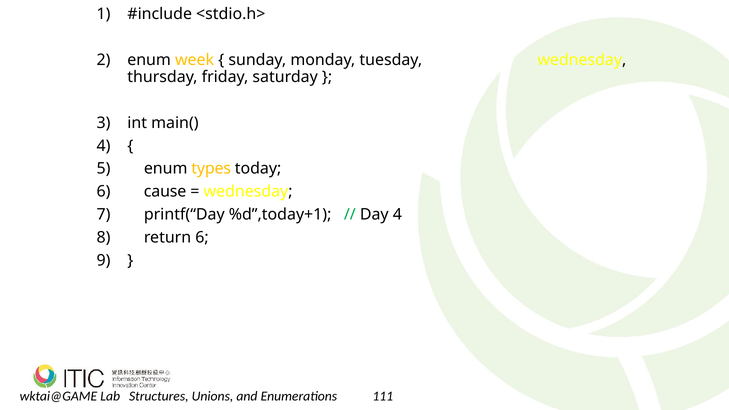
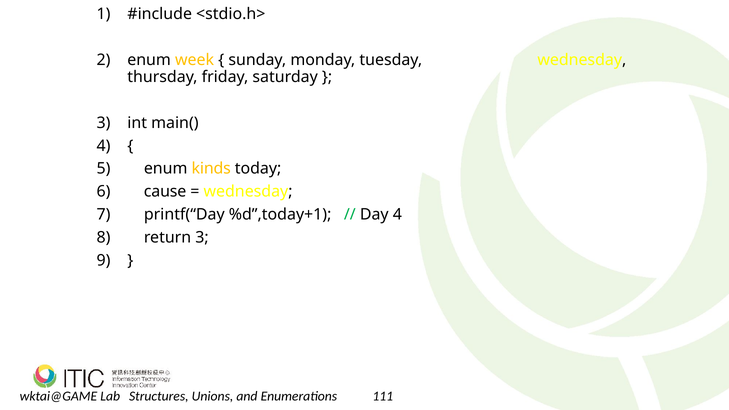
types: types -> kinds (211, 169)
return 6: 6 -> 3 (202, 237)
